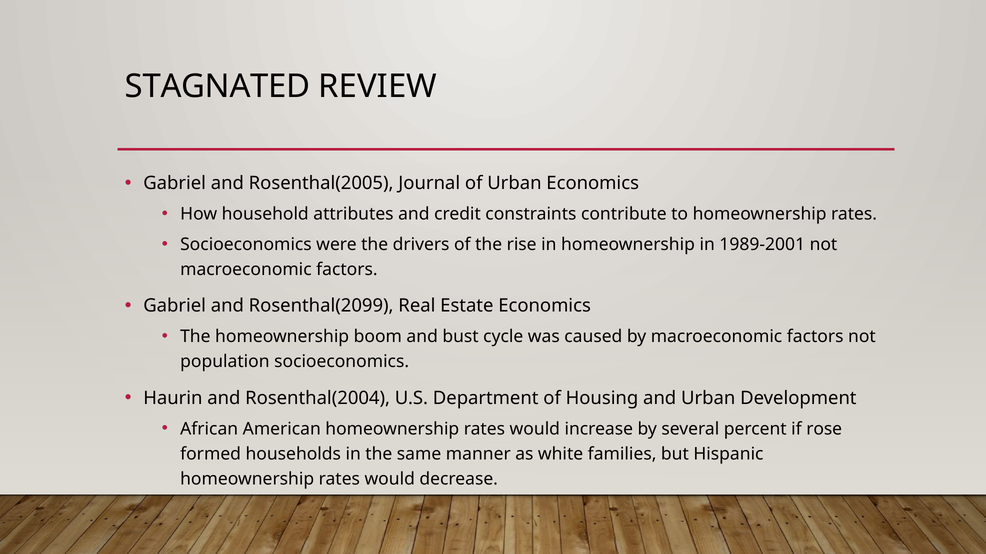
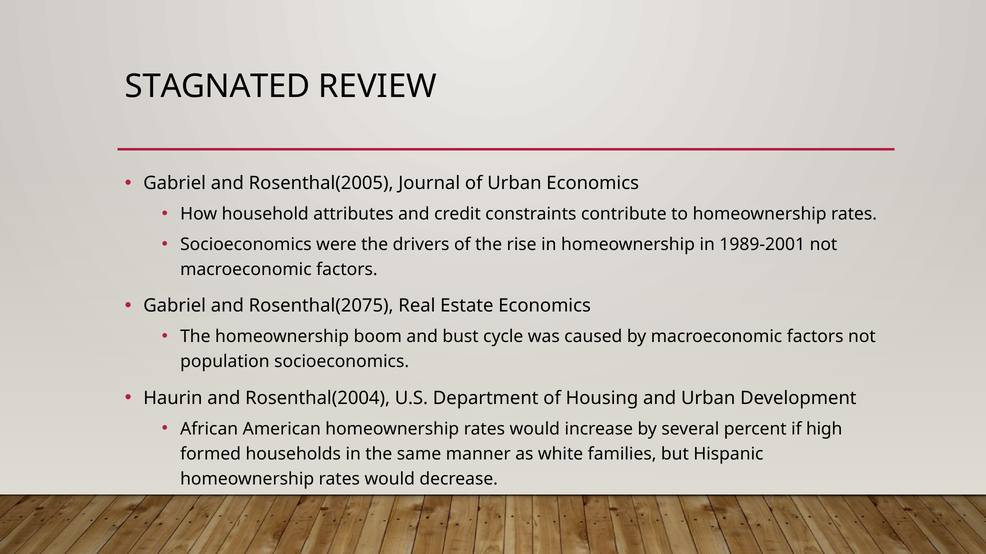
Rosenthal(2099: Rosenthal(2099 -> Rosenthal(2075 (321, 306)
rose: rose -> high (824, 429)
